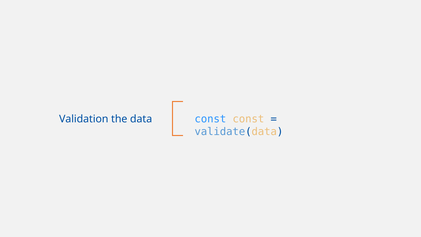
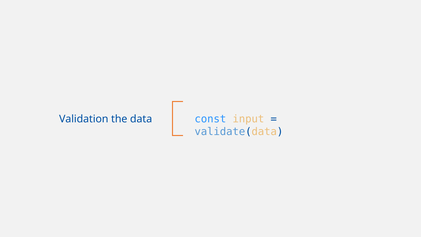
const const: const -> input (248, 119)
